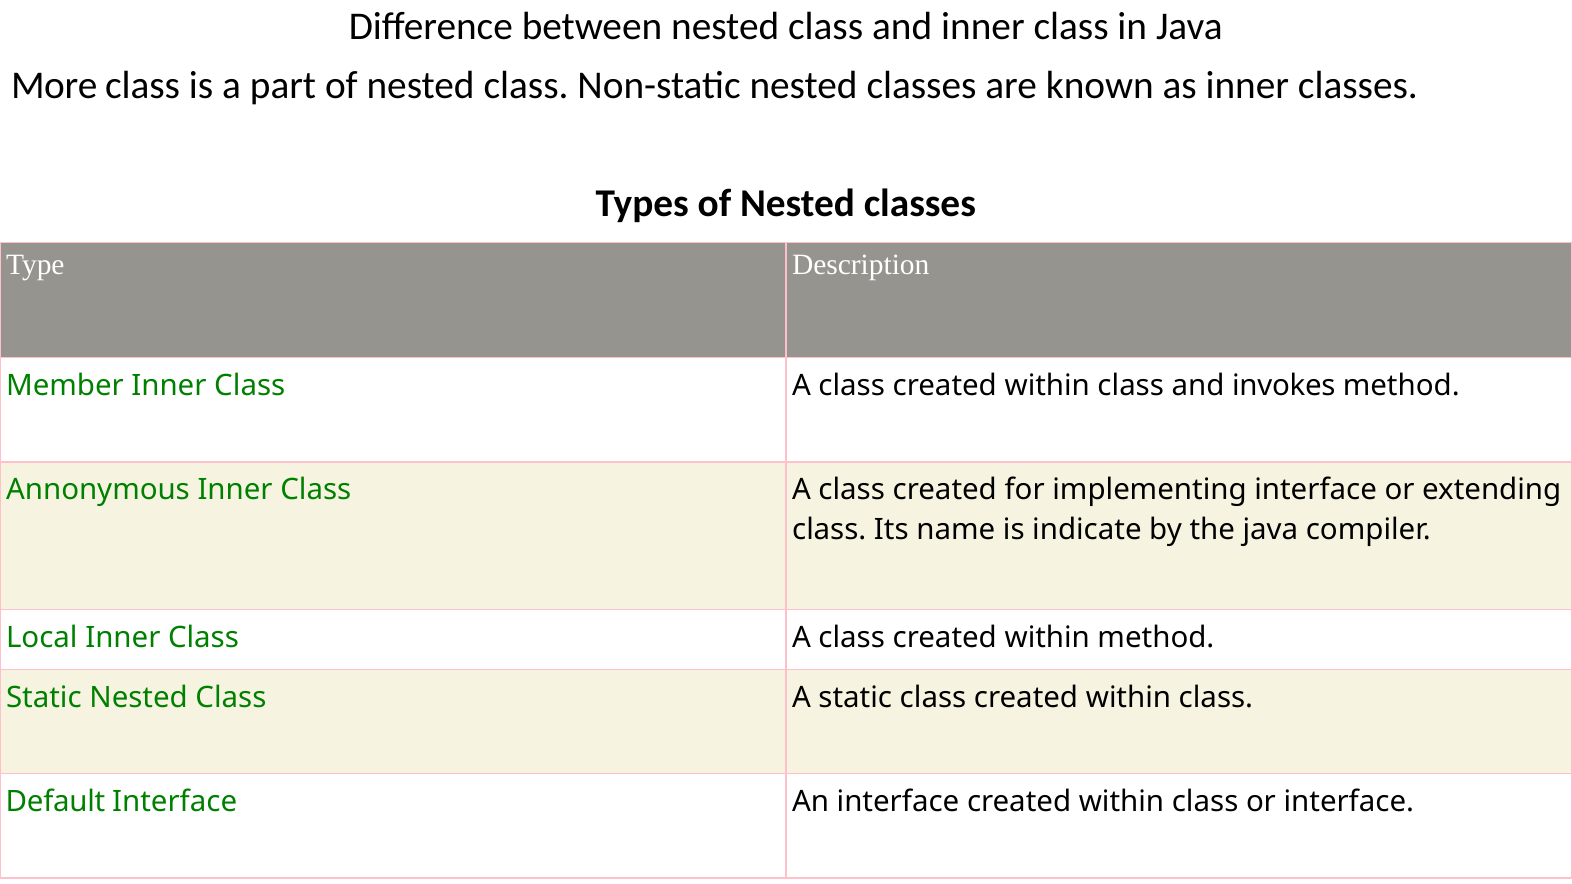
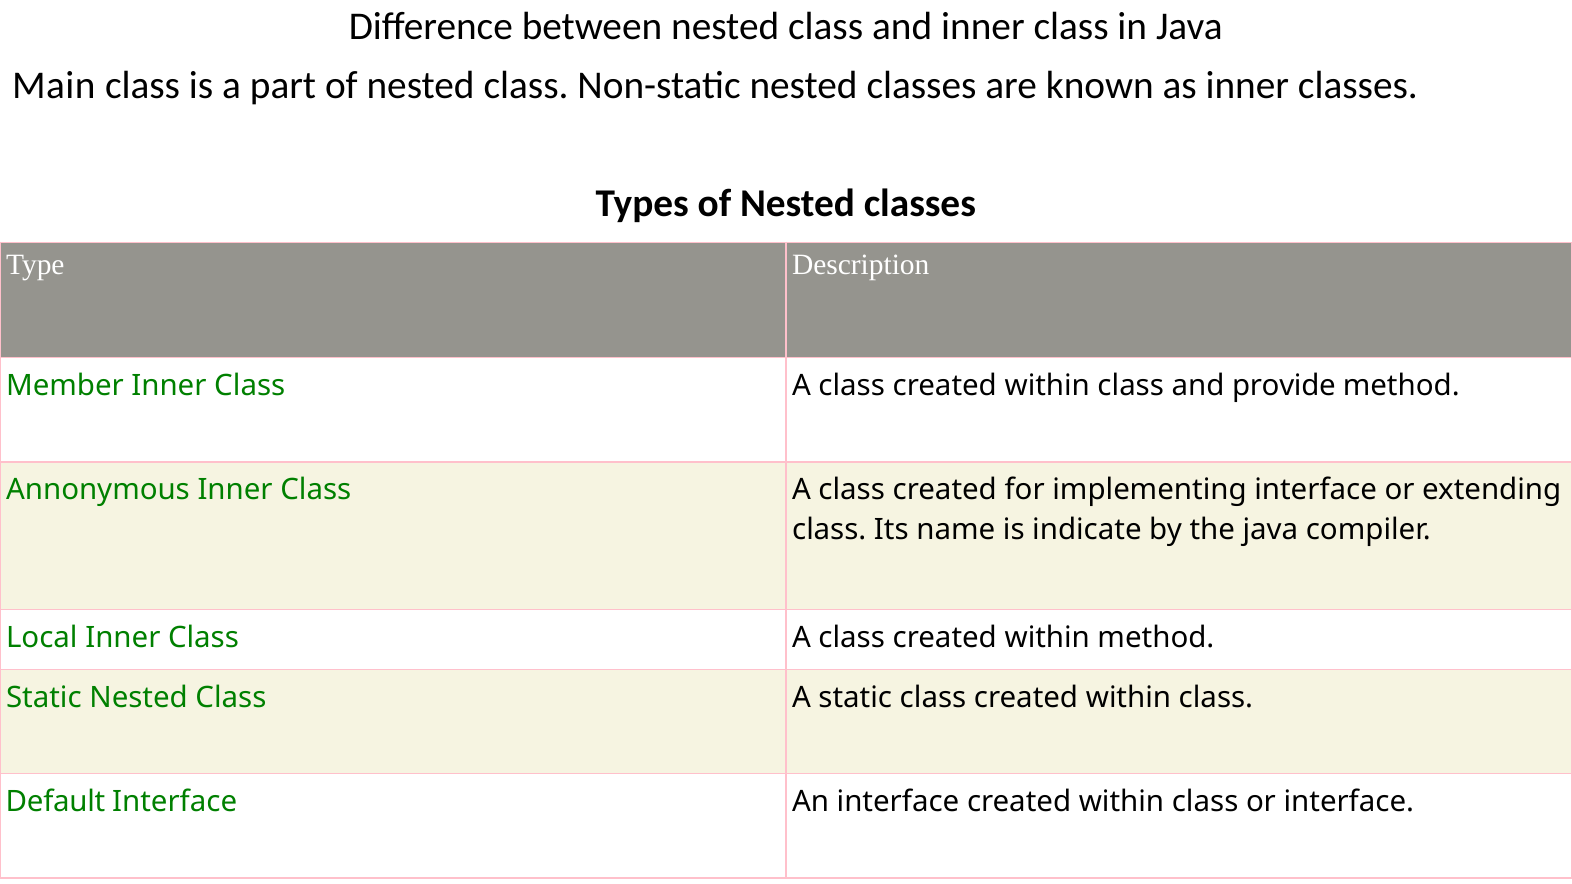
More: More -> Main (54, 86)
invokes: invokes -> provide (1284, 386)
